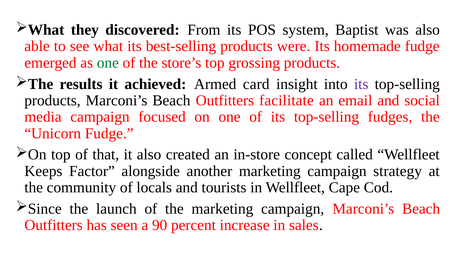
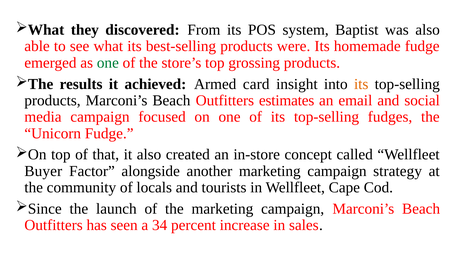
its colour: purple -> orange (361, 84)
facilitate: facilitate -> estimates (287, 100)
Keeps: Keeps -> Buyer (43, 171)
90: 90 -> 34 (160, 225)
